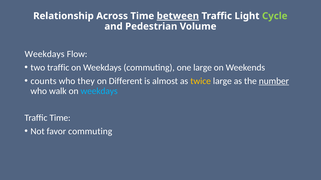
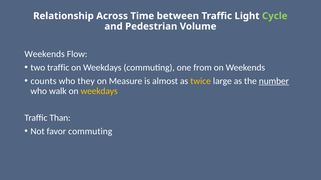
between underline: present -> none (178, 16)
Weekdays: Weekdays -> Weekends (45, 54)
one large: large -> from (203, 68)
Different: Different -> Measure (126, 81)
weekdays colour: light blue -> yellow (99, 91)
Traffic Time: Time -> Than (60, 118)
